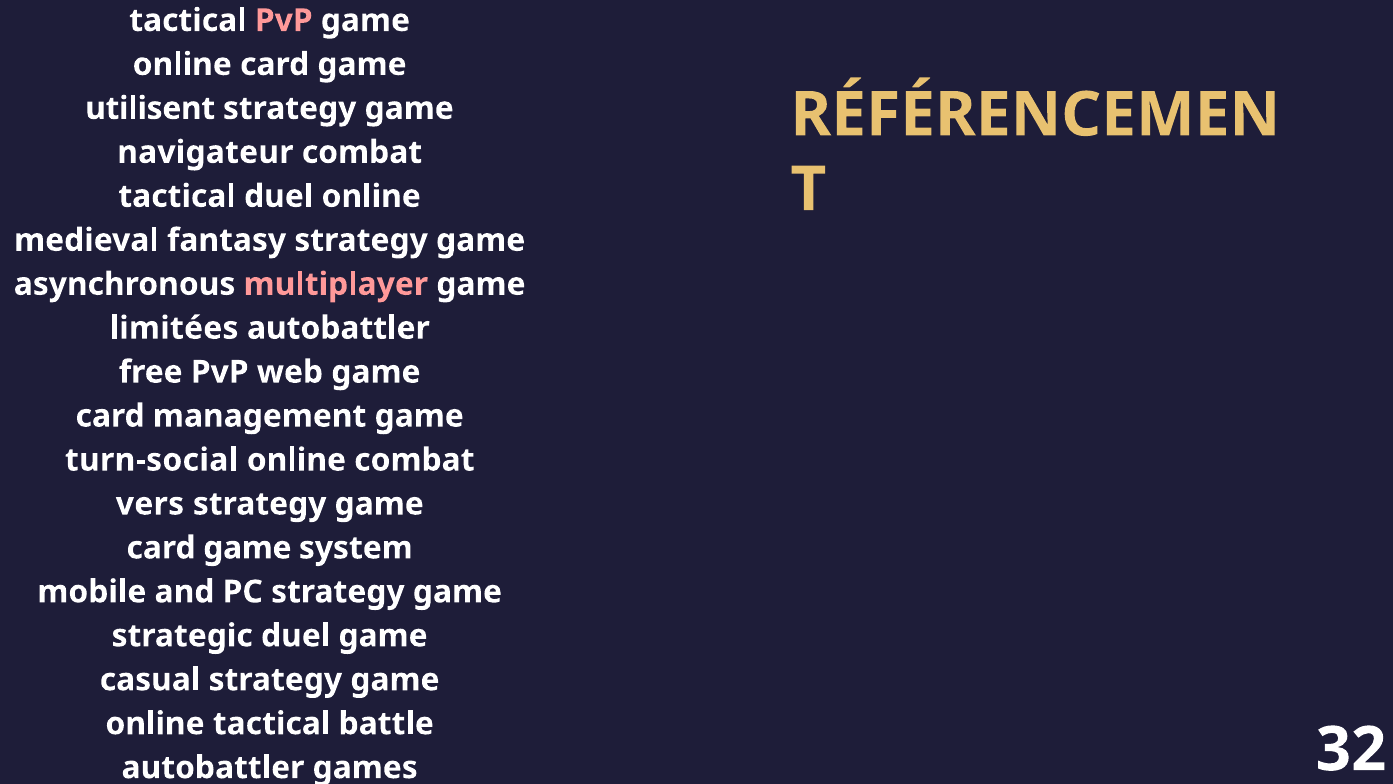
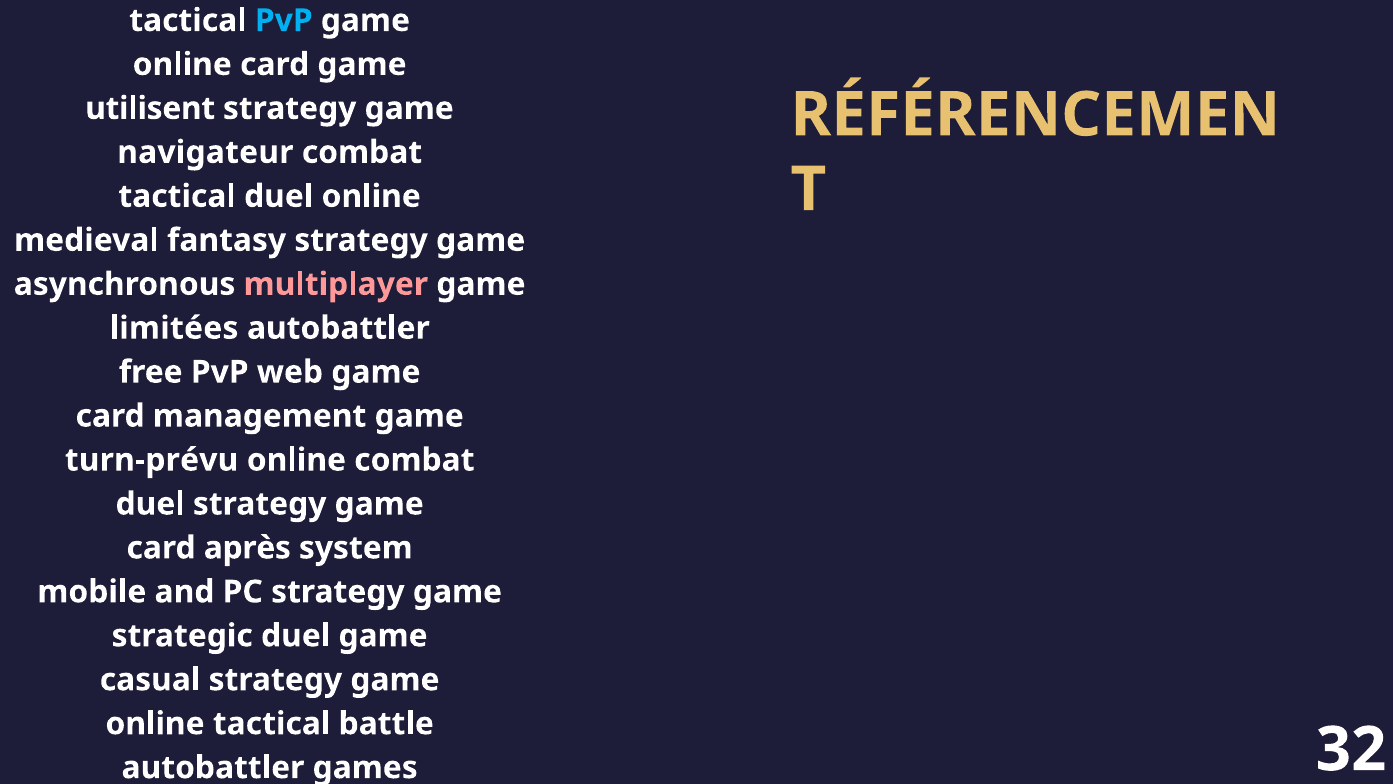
PvP colour: pink -> light blue (284, 21)
turn-social: turn-social -> turn-prévu (152, 460)
vers: vers -> duel (150, 504)
game: game -> après (247, 548)
